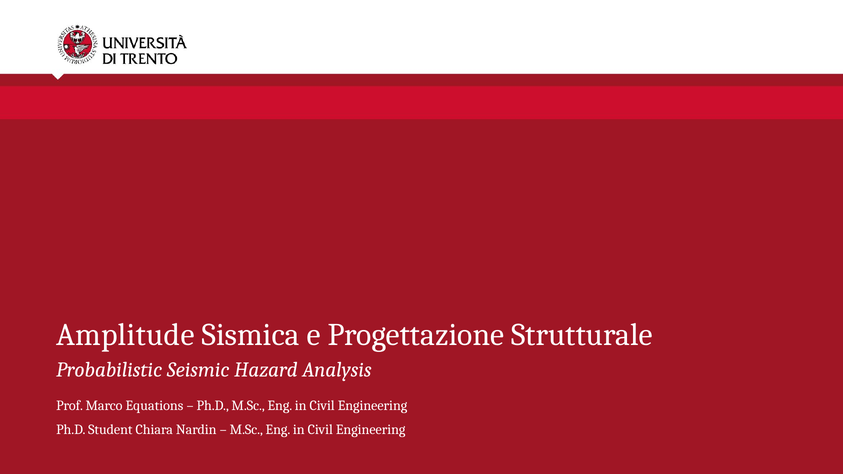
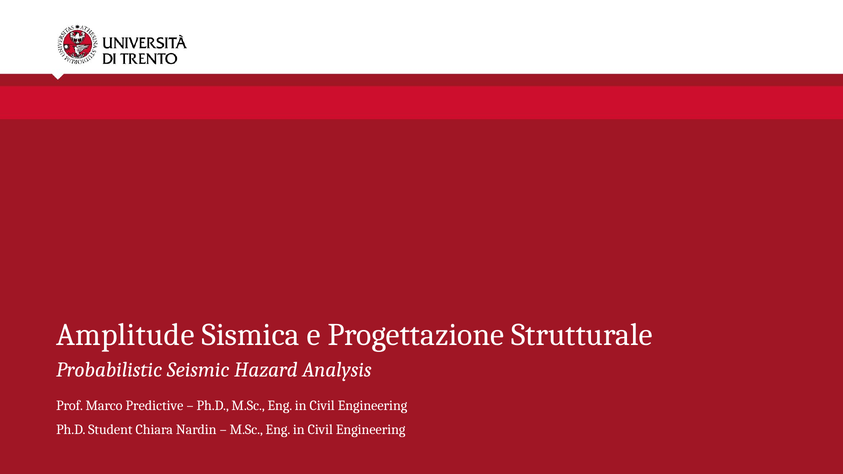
Equations: Equations -> Predictive (154, 406)
